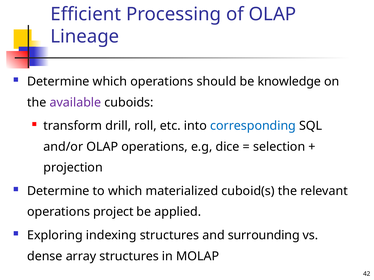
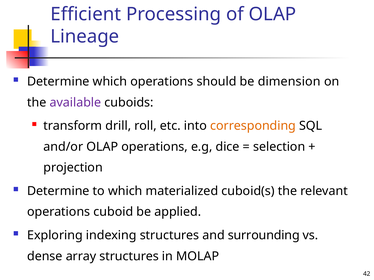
knowledge: knowledge -> dimension (289, 82)
corresponding colour: blue -> orange (253, 126)
project: project -> cuboid (113, 212)
